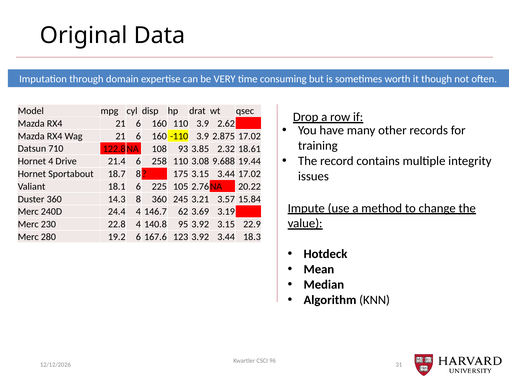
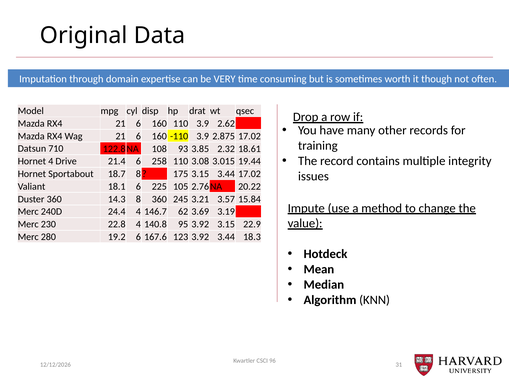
9.688: 9.688 -> 3.015 (224, 161)
